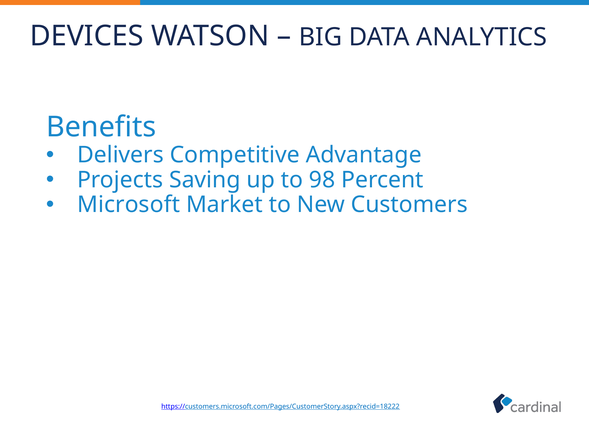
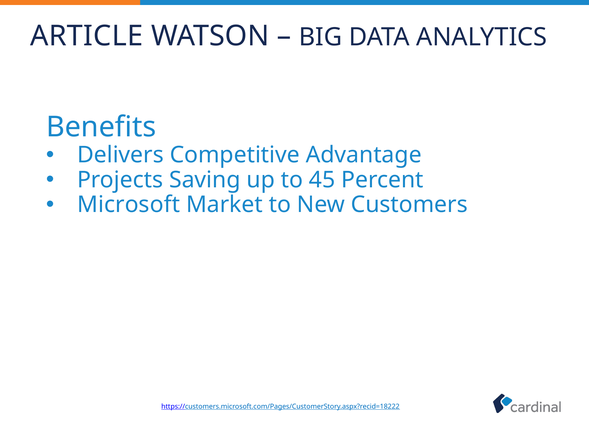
DEVICES: DEVICES -> ARTICLE (87, 36)
98: 98 -> 45 (322, 180)
